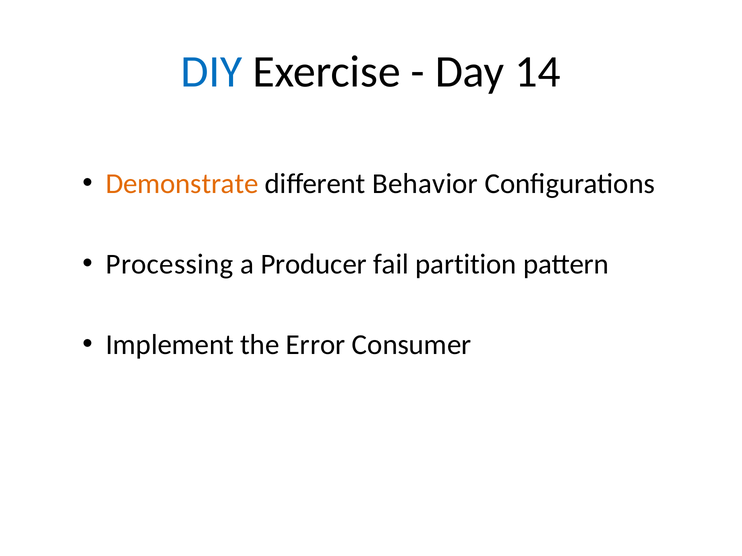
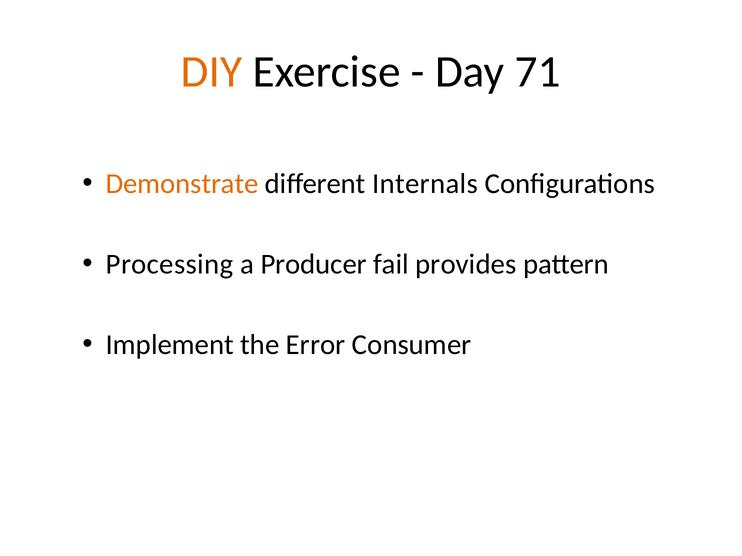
DIY colour: blue -> orange (212, 72)
14: 14 -> 71 (538, 72)
Behavior: Behavior -> Internals (425, 184)
partition: partition -> provides (466, 264)
